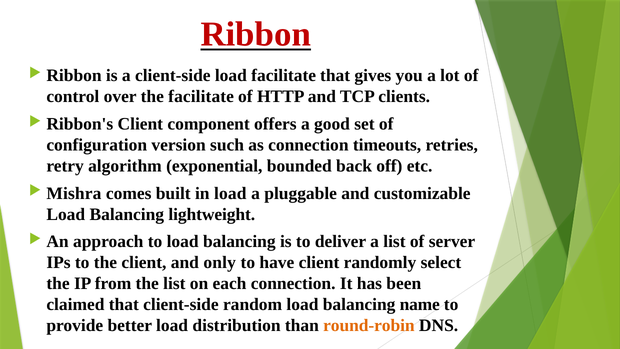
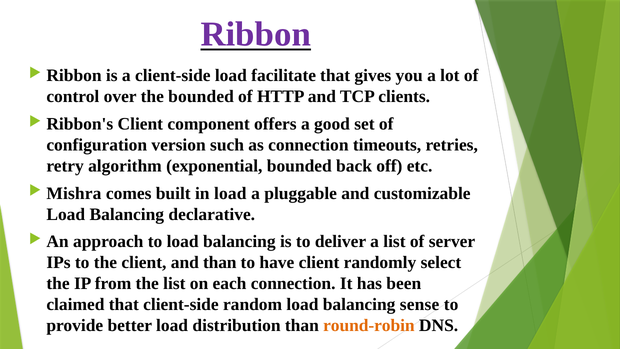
Ribbon colour: red -> purple (256, 34)
the facilitate: facilitate -> bounded (201, 96)
lightweight: lightweight -> declarative (212, 214)
and only: only -> than (220, 262)
name: name -> sense (420, 304)
